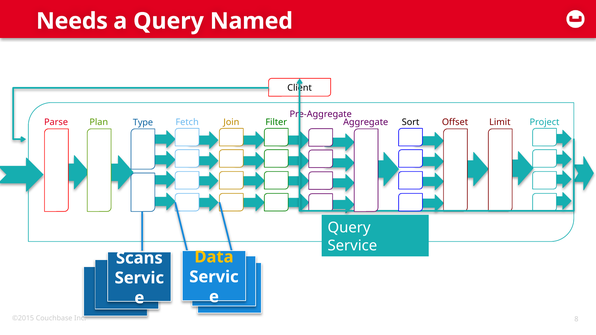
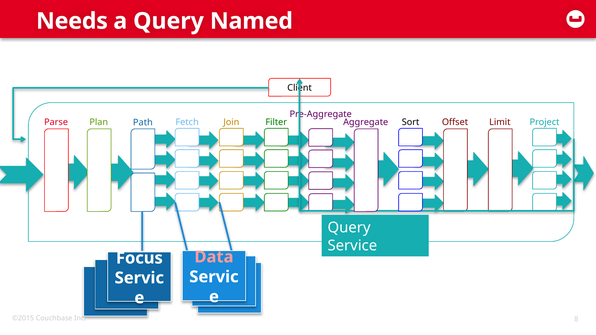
Type: Type -> Path (143, 123)
Data colour: yellow -> pink (214, 257)
Scans: Scans -> Focus (139, 258)
